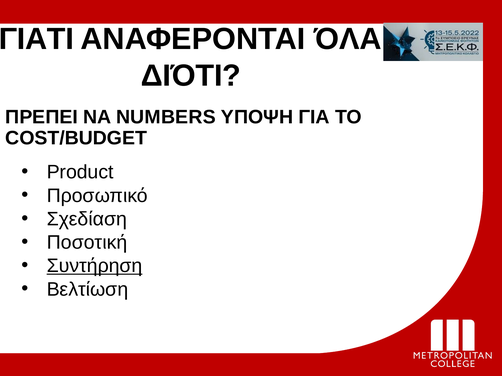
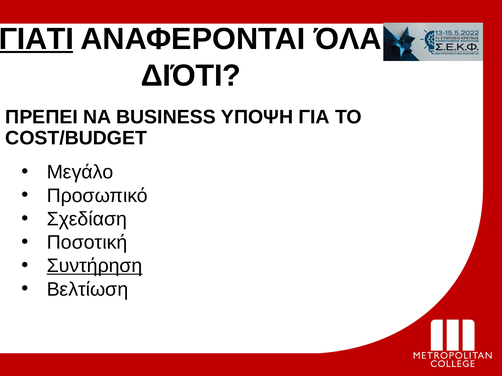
ΓΙΑΤΙ underline: none -> present (36, 39)
NUMBERS: NUMBERS -> BUSINESS (166, 117)
Product: Product -> Μεγάλο (80, 172)
